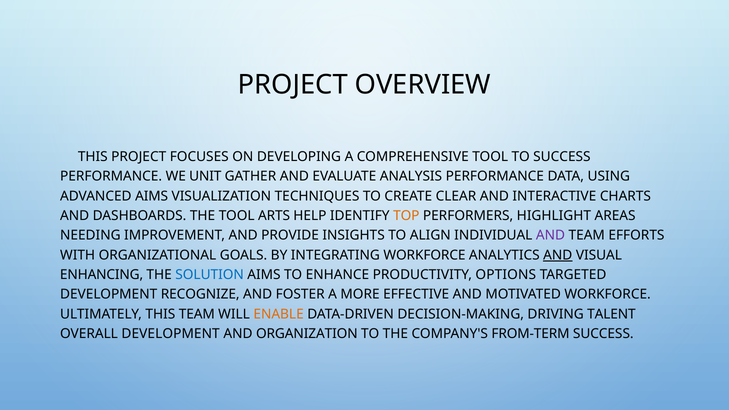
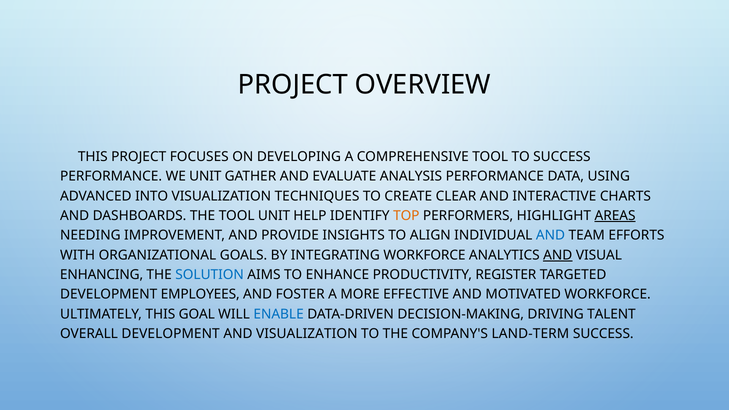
ADVANCED AIMS: AIMS -> INTO (152, 196)
TOOL ARTS: ARTS -> UNIT (274, 216)
AREAS underline: none -> present (615, 216)
AND colour: purple -> blue (550, 235)
OPTIONS: OPTIONS -> REGISTER (506, 275)
RECOGNIZE: RECOGNIZE -> EMPLOYEES (200, 294)
THIS TEAM: TEAM -> GOAL (197, 314)
ENABLE colour: orange -> blue (279, 314)
AND ORGANIZATION: ORGANIZATION -> VISUALIZATION (307, 334)
FROM-TERM: FROM-TERM -> LAND-TERM (530, 334)
